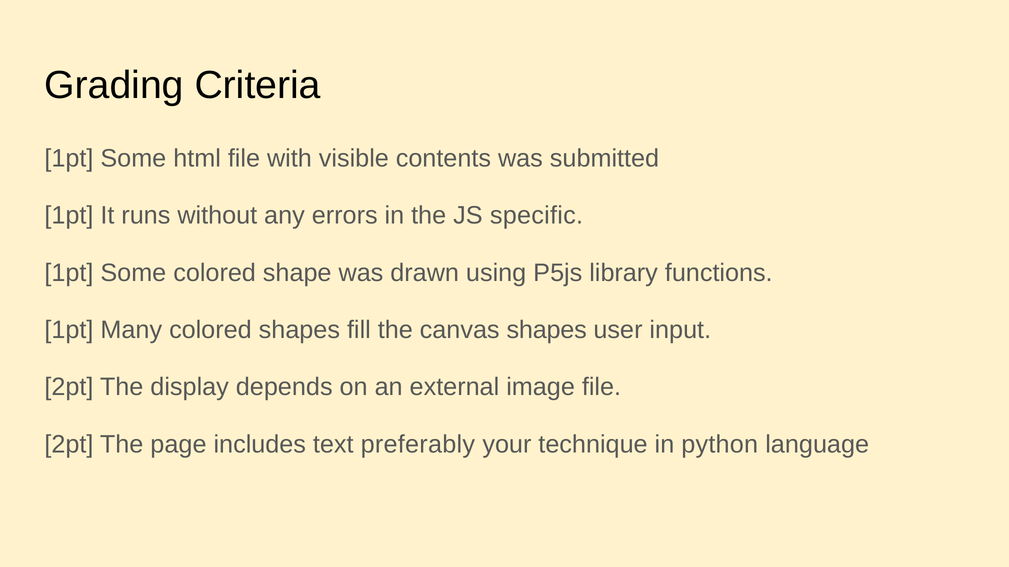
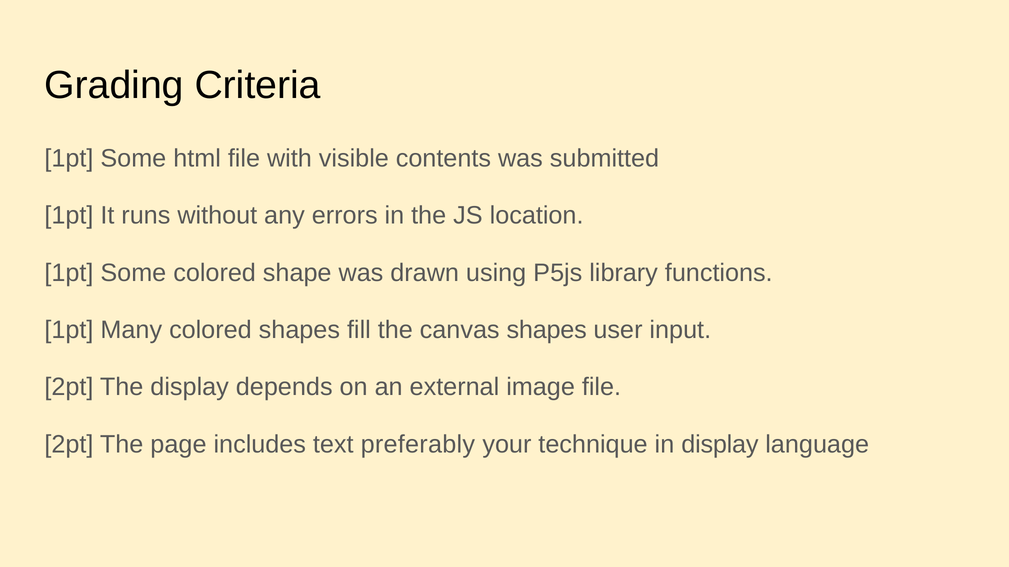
specific: specific -> location (537, 216)
in python: python -> display (720, 445)
